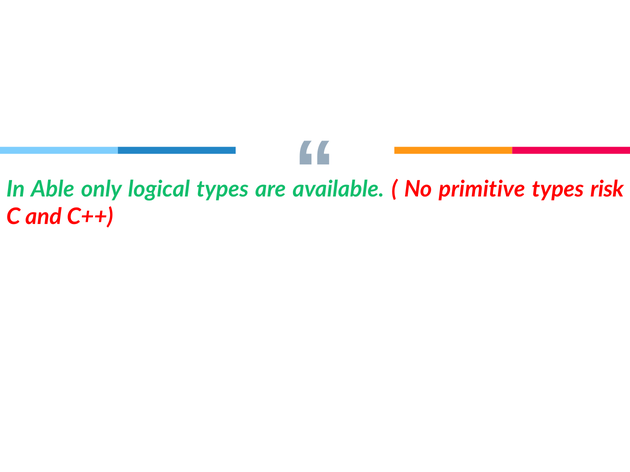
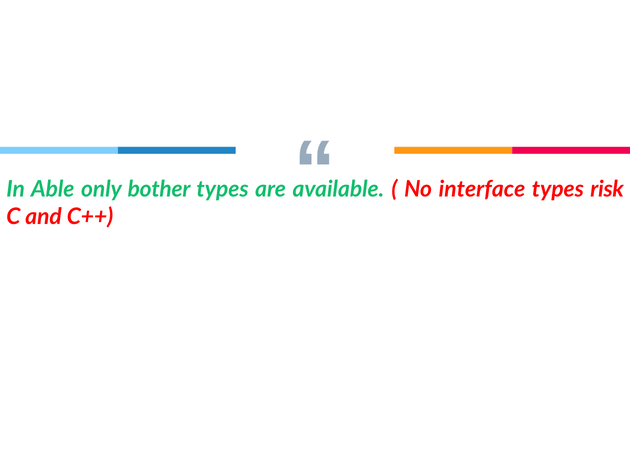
logical: logical -> bother (159, 190)
primitive: primitive -> interface (482, 190)
